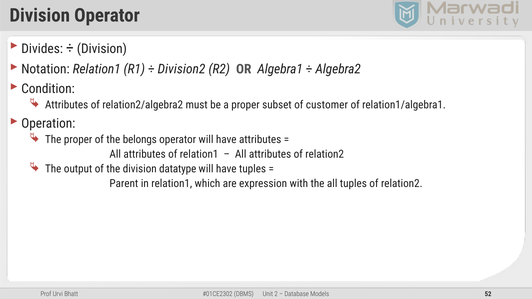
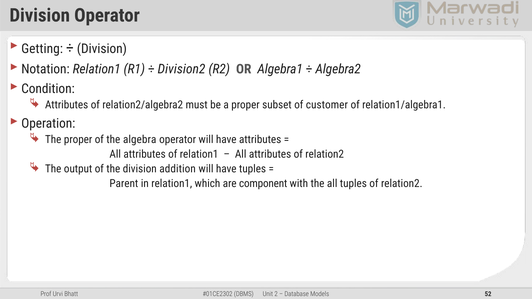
Divides: Divides -> Getting (42, 49)
belongs: belongs -> algebra (140, 140)
datatype: datatype -> addition (178, 169)
expression: expression -> component (263, 184)
